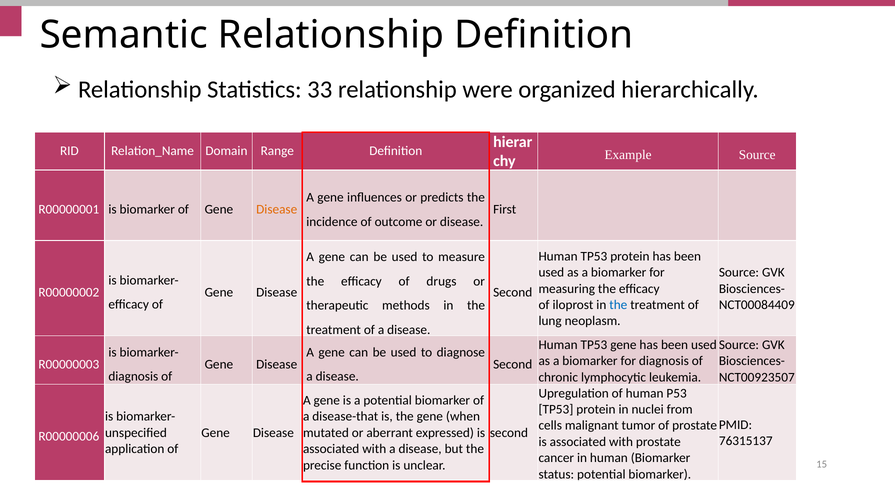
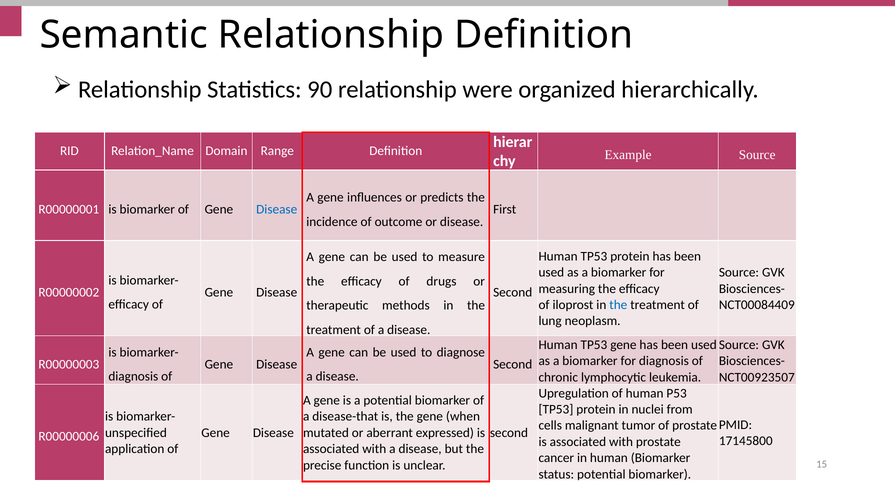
33: 33 -> 90 (320, 90)
Disease colour: orange -> blue (277, 210)
76315137: 76315137 -> 17145800 (746, 441)
